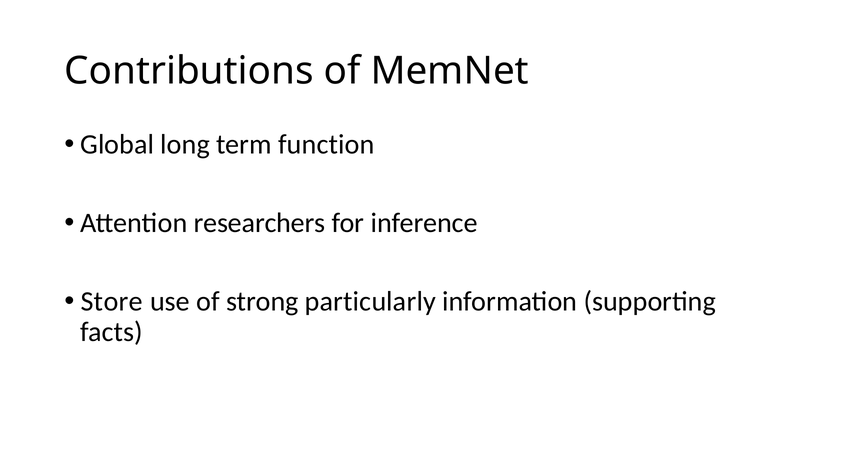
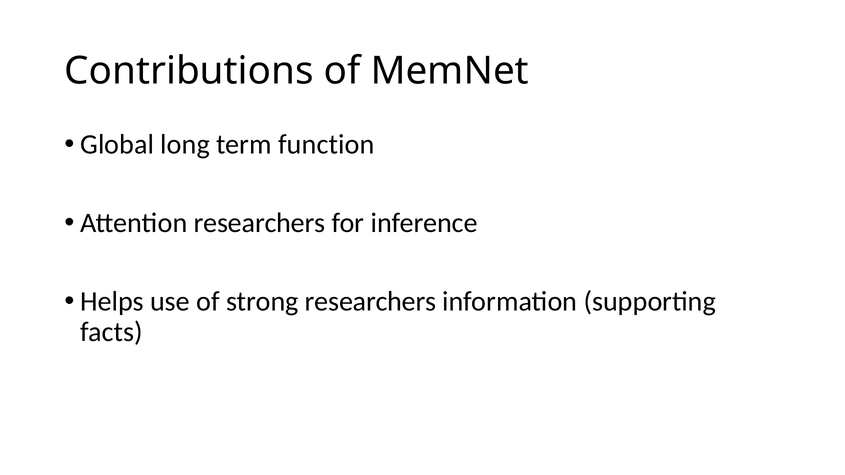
Store: Store -> Helps (112, 302)
strong particularly: particularly -> researchers (371, 302)
